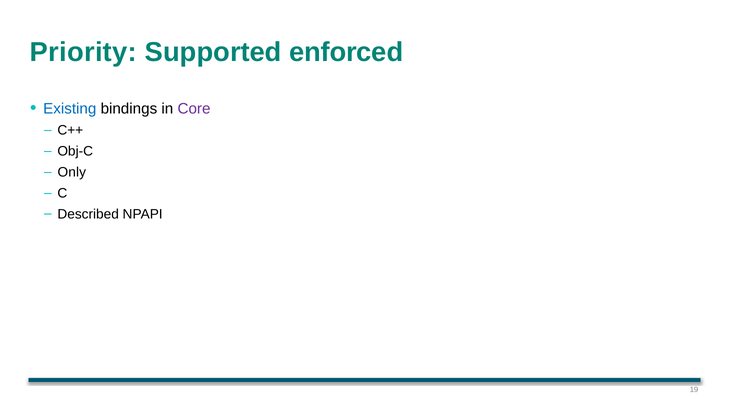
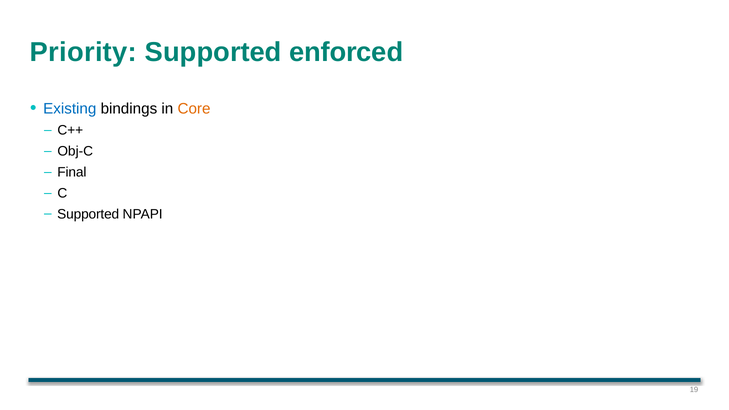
Core colour: purple -> orange (194, 109)
Only: Only -> Final (72, 172)
Described: Described -> Supported (88, 214)
